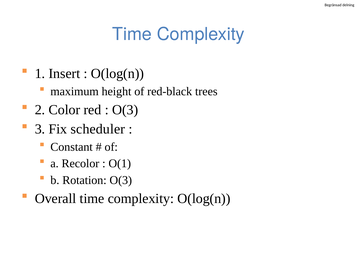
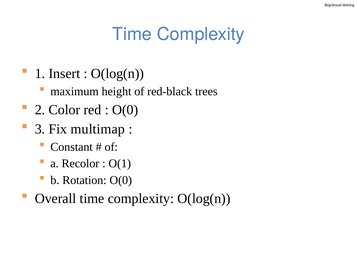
O(3: O(3 -> O(0 (125, 110)
scheduler: scheduler -> multimap (98, 129)
Rotation O(3: O(3 -> O(0 (121, 180)
